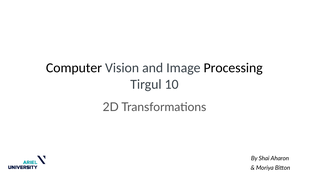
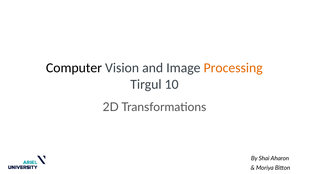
Processing colour: black -> orange (233, 68)
